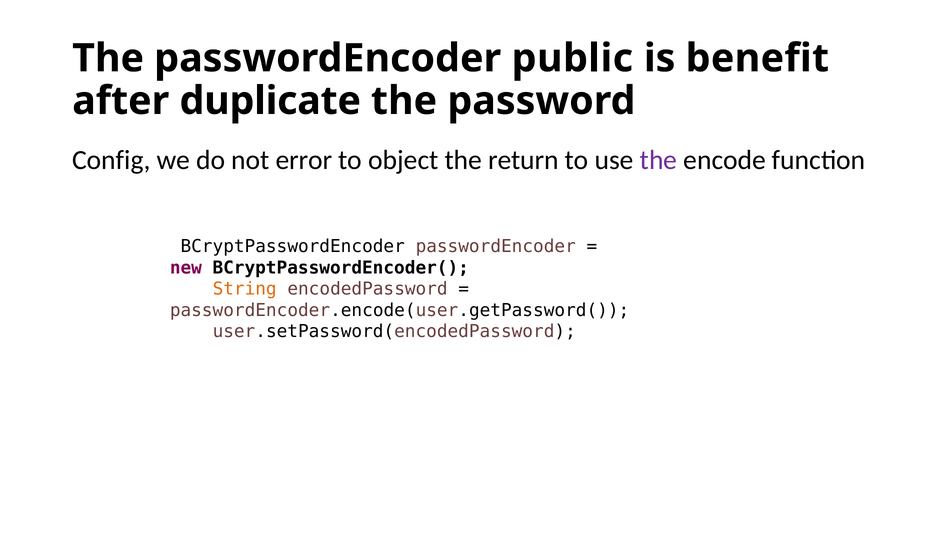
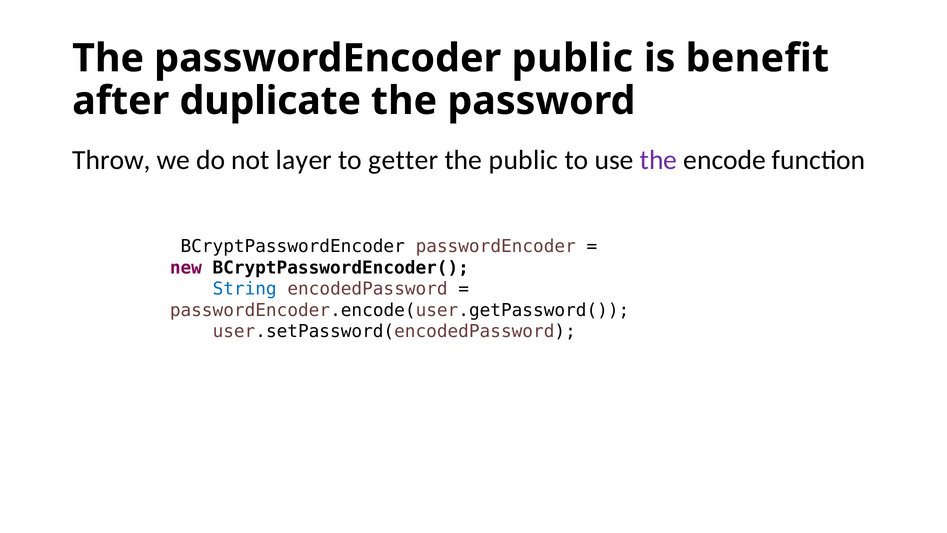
Config: Config -> Throw (111, 160)
error: error -> layer (304, 160)
object: object -> getter (403, 160)
the return: return -> public (523, 160)
String colour: orange -> blue (245, 289)
